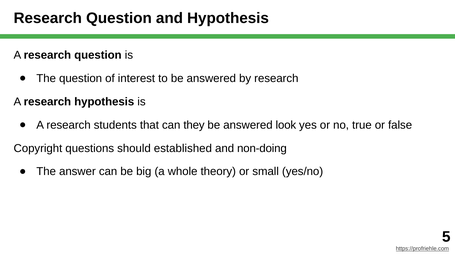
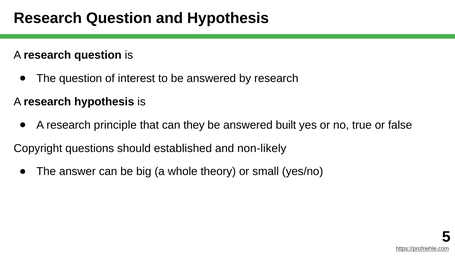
students: students -> principle (115, 125)
look: look -> built (286, 125)
non-doing: non-doing -> non-likely (262, 148)
